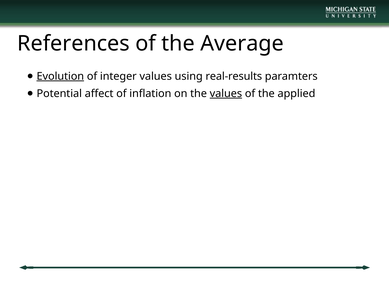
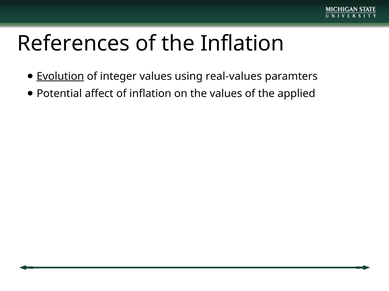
the Average: Average -> Inflation (242, 44)
real-results: real-results -> real-values (234, 76)
values underline: present -> none (226, 94)
